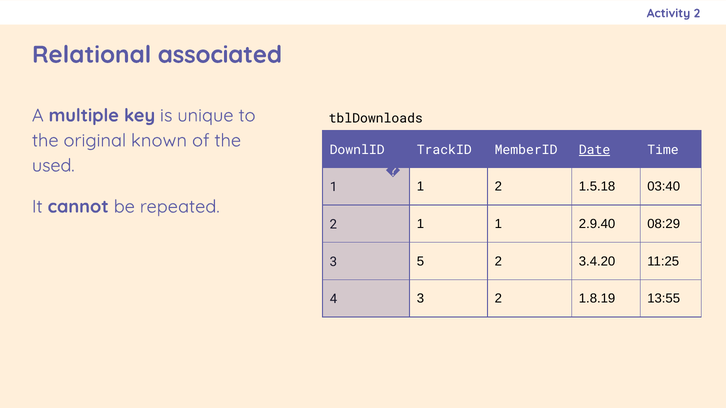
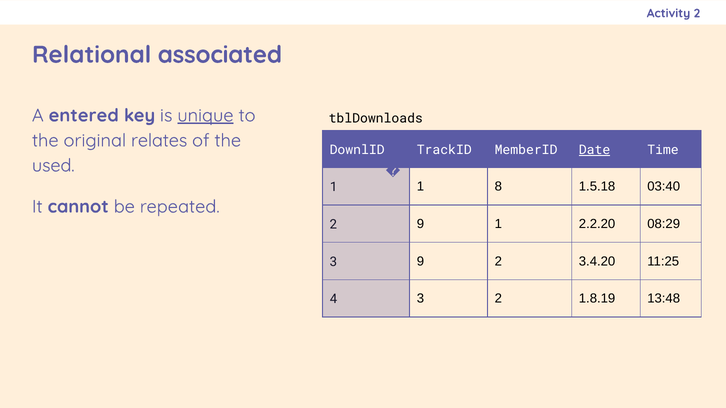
multiple: multiple -> entered (84, 116)
unique underline: none -> present (205, 116)
known: known -> relates (159, 141)
1 2: 2 -> 8 (498, 187)
1: 1 -> 9 (420, 224)
2.9.40: 2.9.40 -> 2.2.20 (597, 224)
5: 5 -> 9 (420, 261)
13:55: 13:55 -> 13:48 (664, 299)
